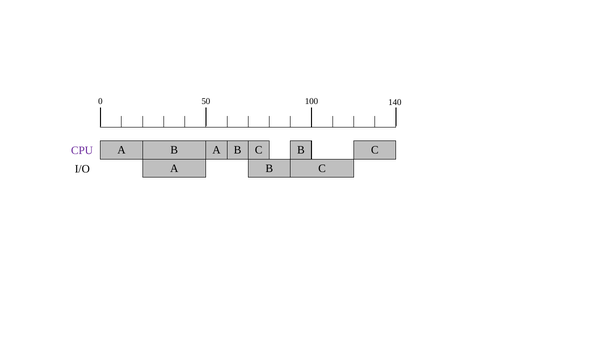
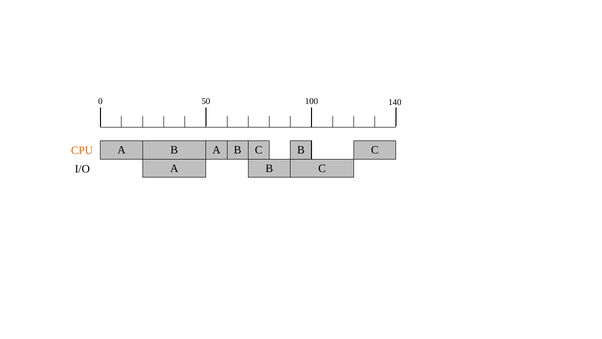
CPU colour: purple -> orange (82, 150)
